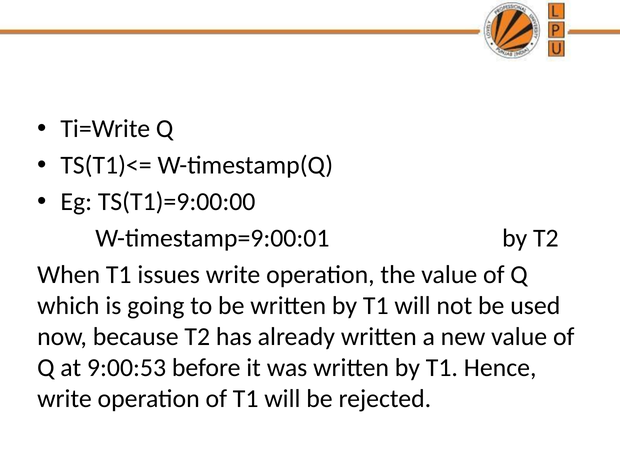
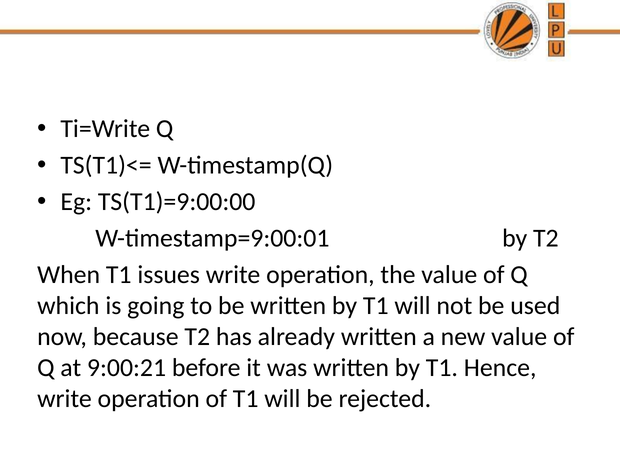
9:00:53: 9:00:53 -> 9:00:21 (127, 368)
